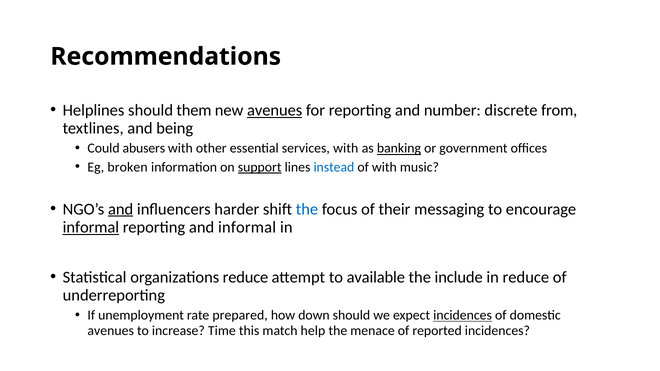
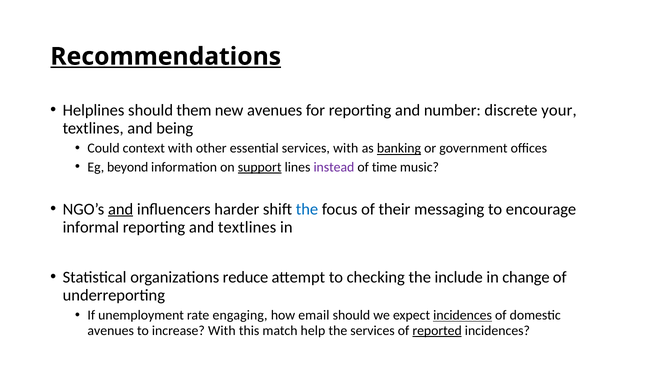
Recommendations underline: none -> present (166, 57)
avenues underline: present -> none (275, 110)
from: from -> your (559, 110)
abusers: abusers -> context (144, 149)
broken: broken -> beyond (128, 167)
instead colour: blue -> purple (334, 167)
of with: with -> time (384, 167)
informal underline: present -> none (91, 227)
and informal: informal -> textlines (247, 227)
available: available -> checking (376, 277)
in reduce: reduce -> change (526, 277)
prepared: prepared -> engaging (240, 316)
down: down -> email (314, 316)
increase Time: Time -> With (222, 331)
the menace: menace -> services (373, 331)
reported underline: none -> present (437, 331)
